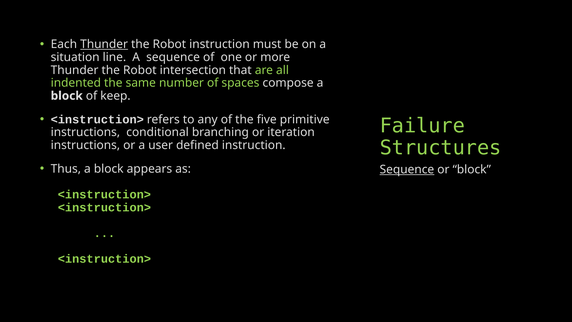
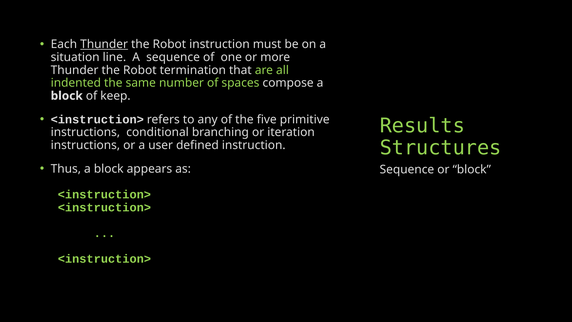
intersection: intersection -> termination (193, 70)
Failure: Failure -> Results (422, 126)
Sequence underline: present -> none (407, 169)
